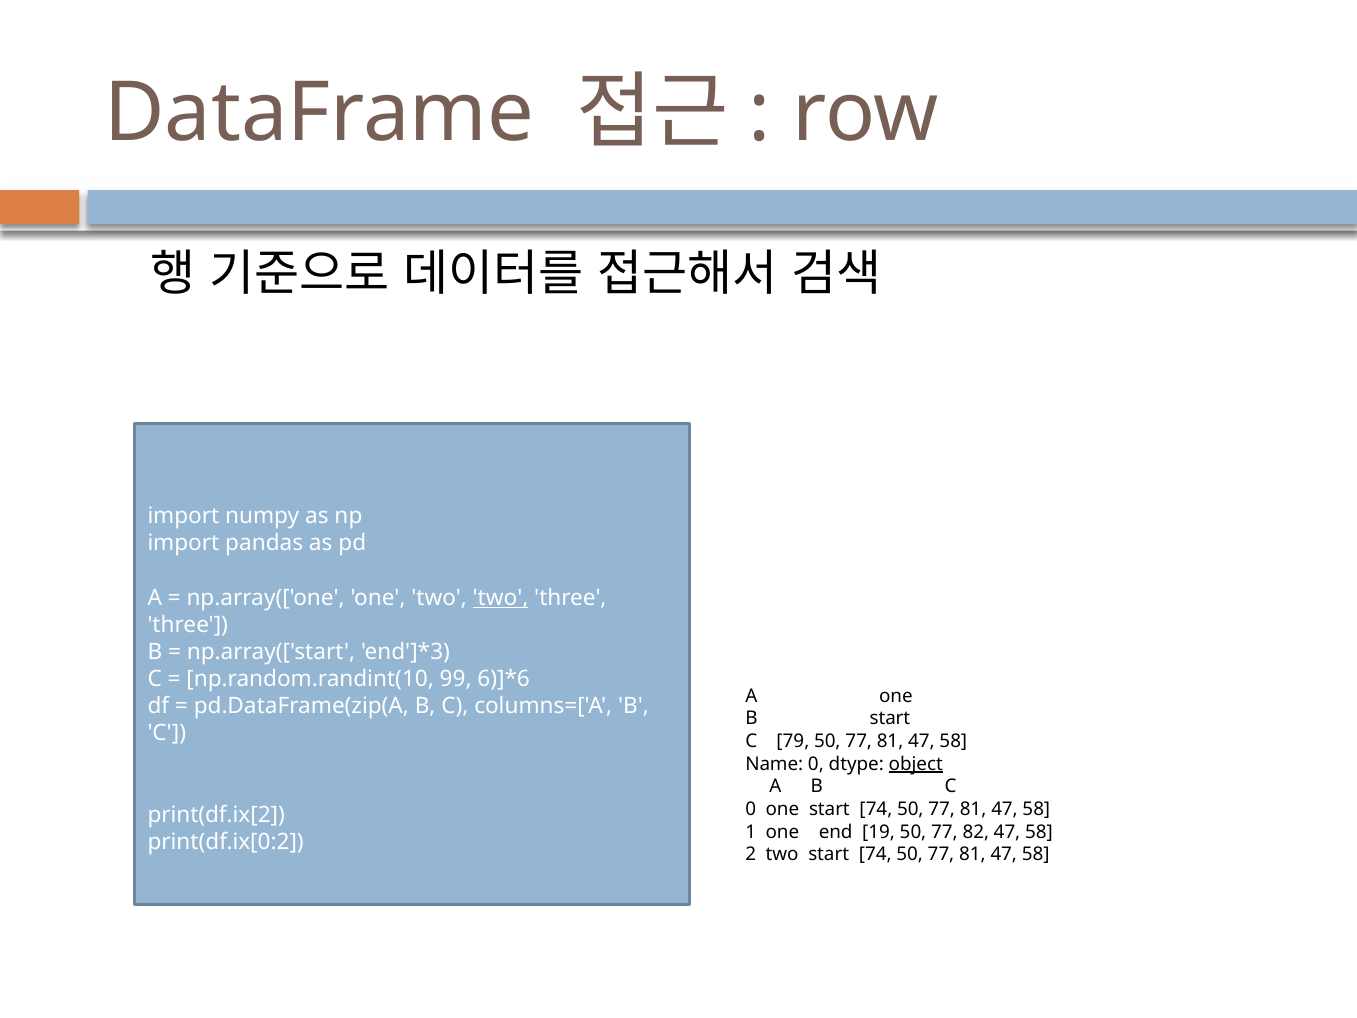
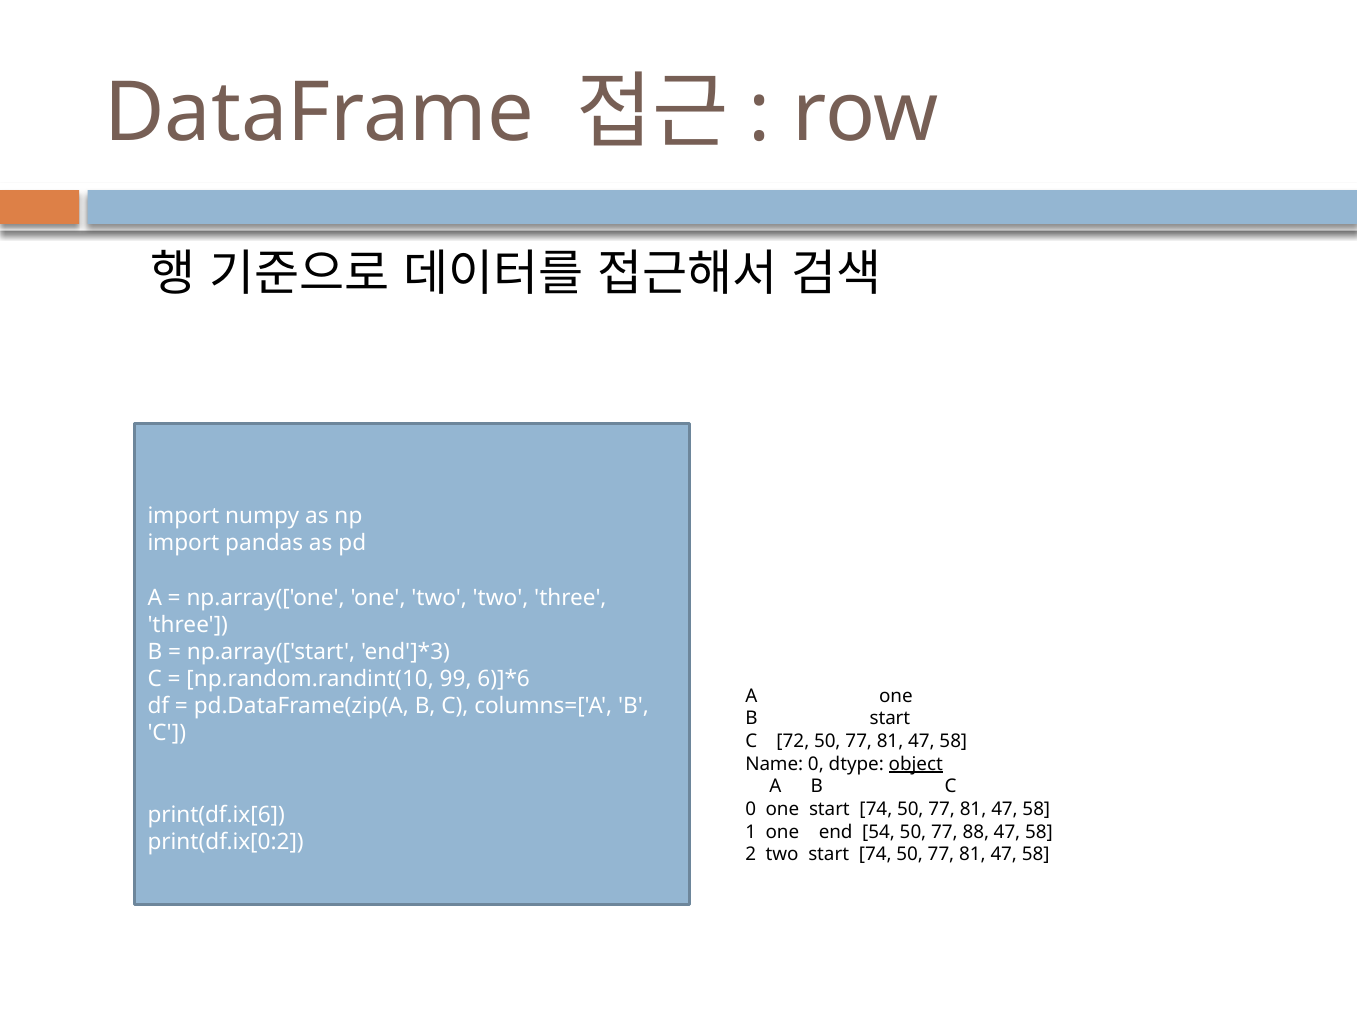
two underline: present -> none (501, 598)
79: 79 -> 72 (793, 741)
print(df.ix[2: print(df.ix[2 -> print(df.ix[6 (216, 815)
19: 19 -> 54 (879, 832)
82: 82 -> 88 (976, 832)
